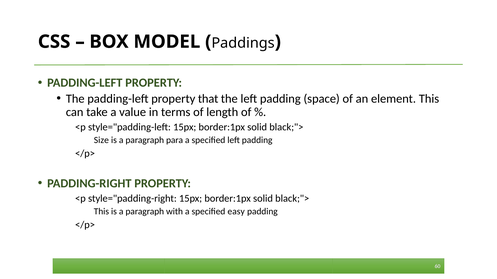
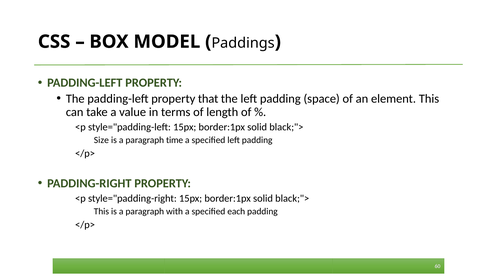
para: para -> time (175, 140)
easy: easy -> each (236, 212)
